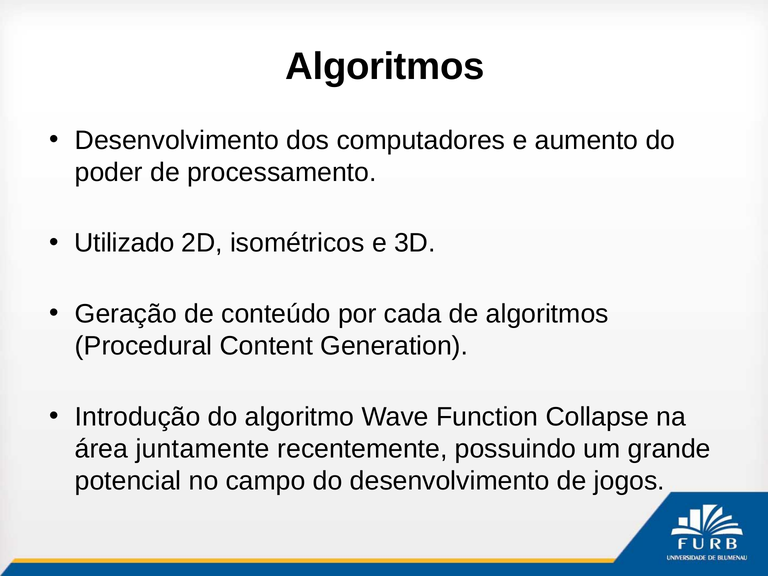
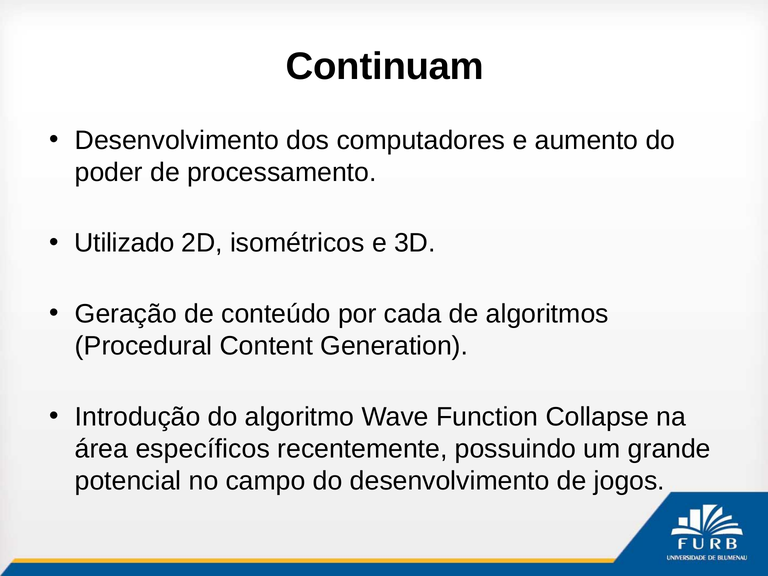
Algoritmos: Algoritmos -> Continuam (385, 67)
juntamente: juntamente -> específicos (203, 449)
